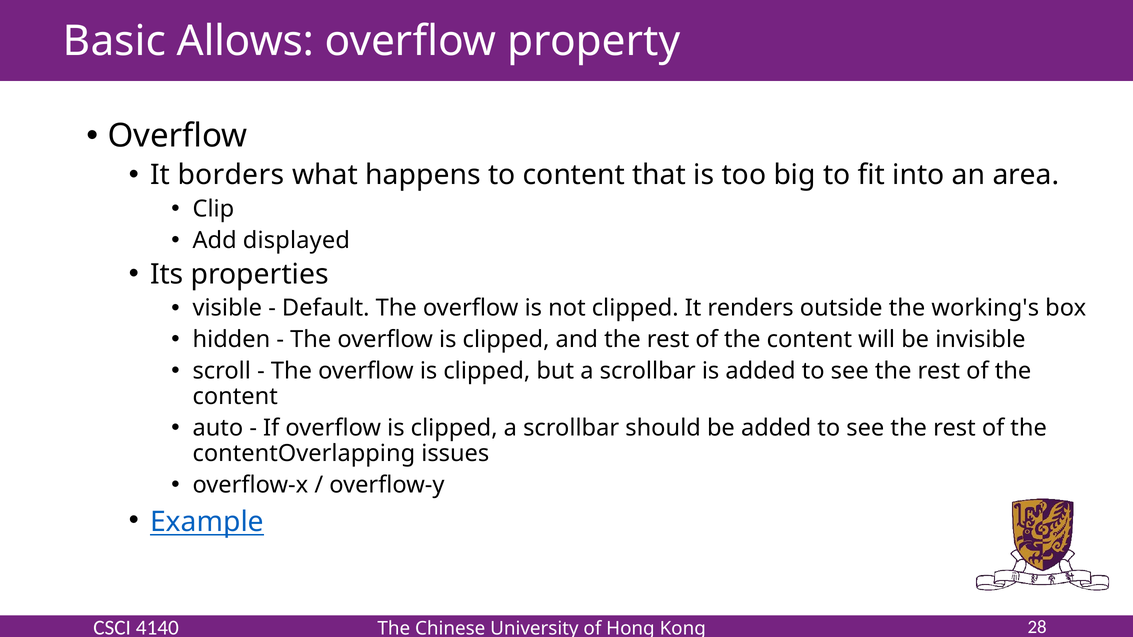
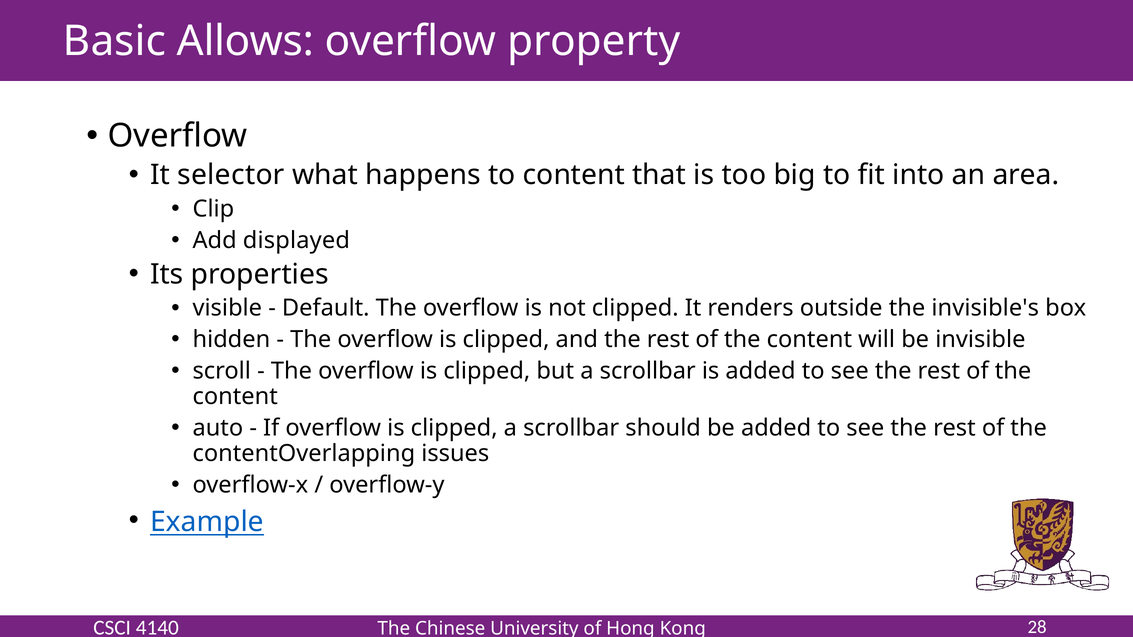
borders: borders -> selector (231, 175)
working's: working's -> invisible's (985, 308)
